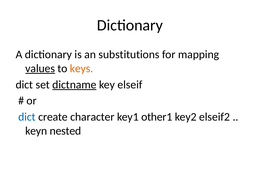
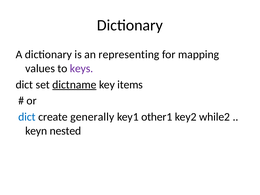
substitutions: substitutions -> representing (129, 55)
values underline: present -> none (40, 68)
keys colour: orange -> purple (82, 68)
elseif: elseif -> items (130, 85)
character: character -> generally (92, 117)
elseif2: elseif2 -> while2 (215, 117)
